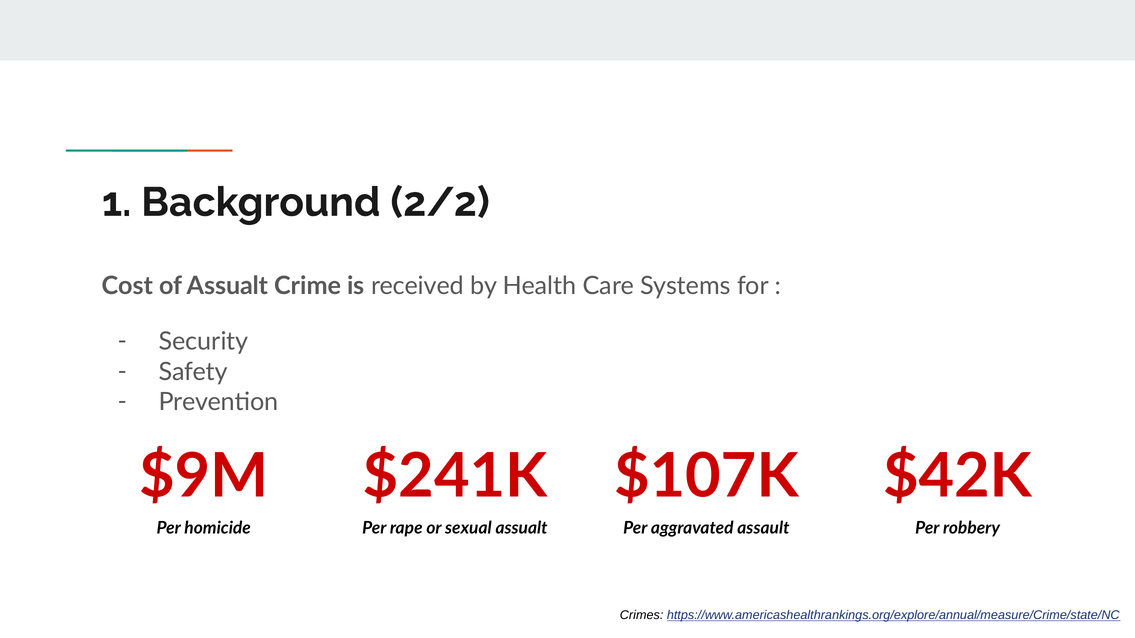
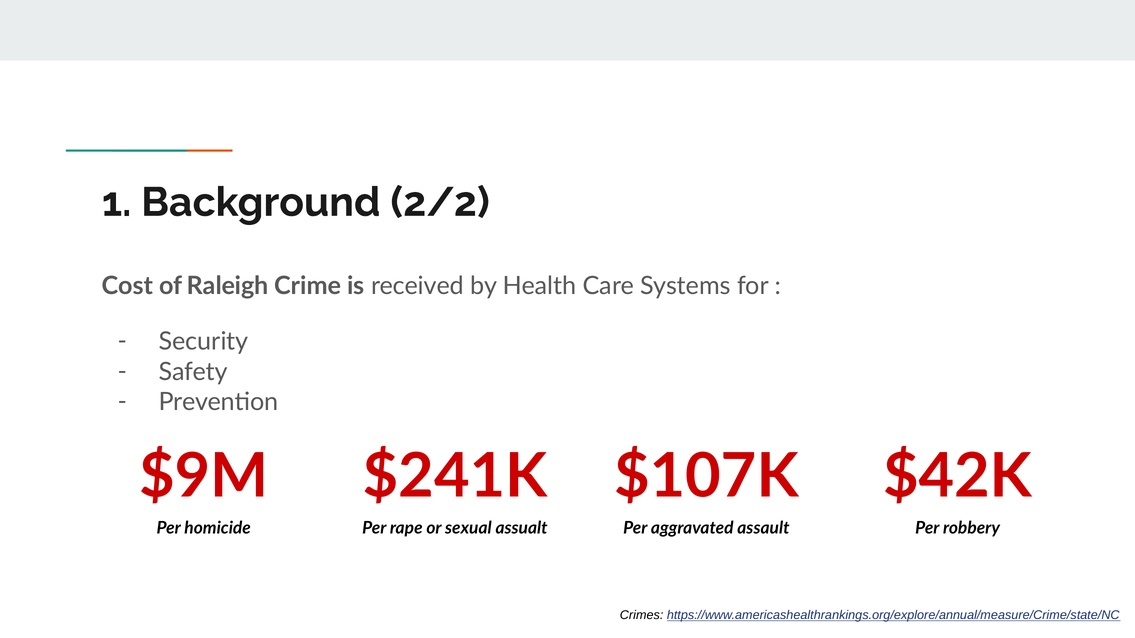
of Assualt: Assualt -> Raleigh (228, 286)
